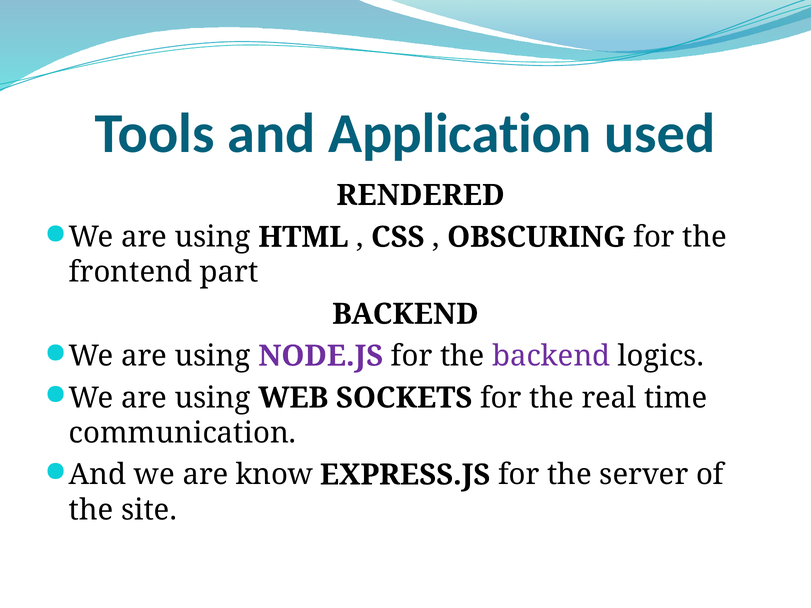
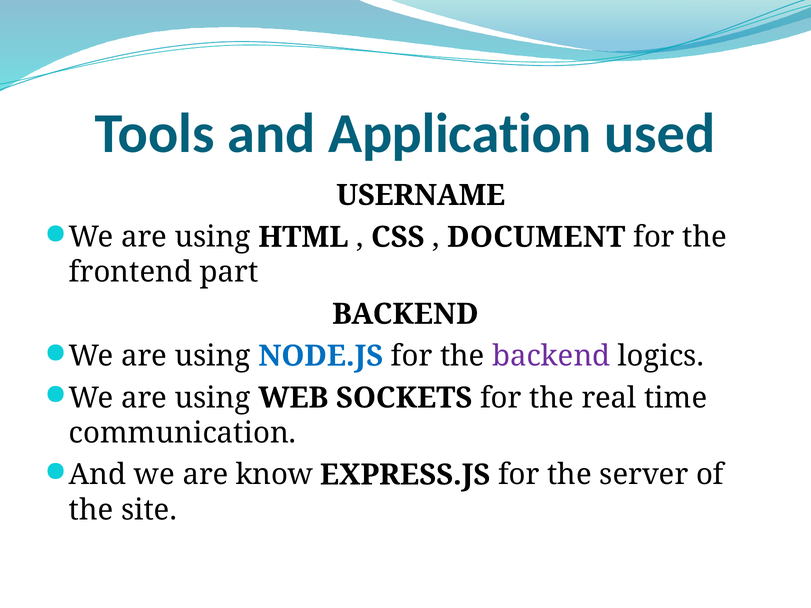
RENDERED: RENDERED -> USERNAME (421, 195)
OBSCURING: OBSCURING -> DOCUMENT (536, 237)
NODE.JS colour: purple -> blue (321, 356)
